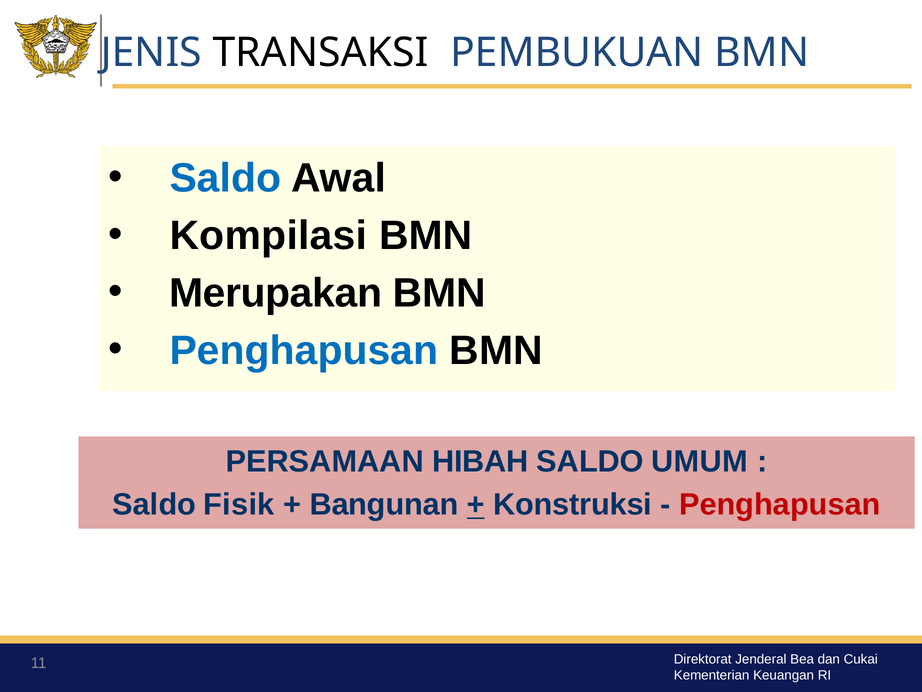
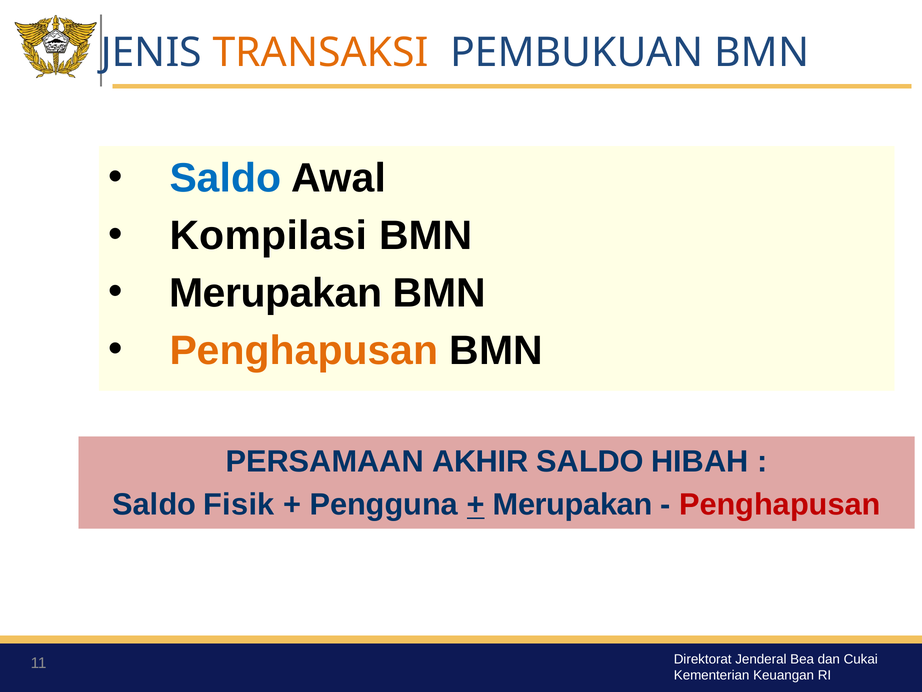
TRANSAKSI colour: black -> orange (321, 53)
Penghapusan colour: blue -> orange (304, 350)
HIBAH: HIBAH -> AKHIR (480, 461)
UMUM: UMUM -> HIBAH (700, 461)
Bangunan: Bangunan -> Pengguna (384, 504)
Konstruksi: Konstruksi -> Merupakan (573, 504)
